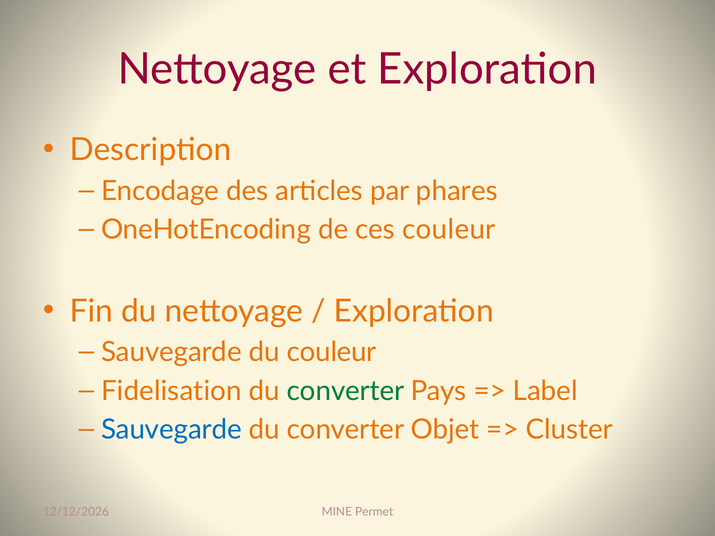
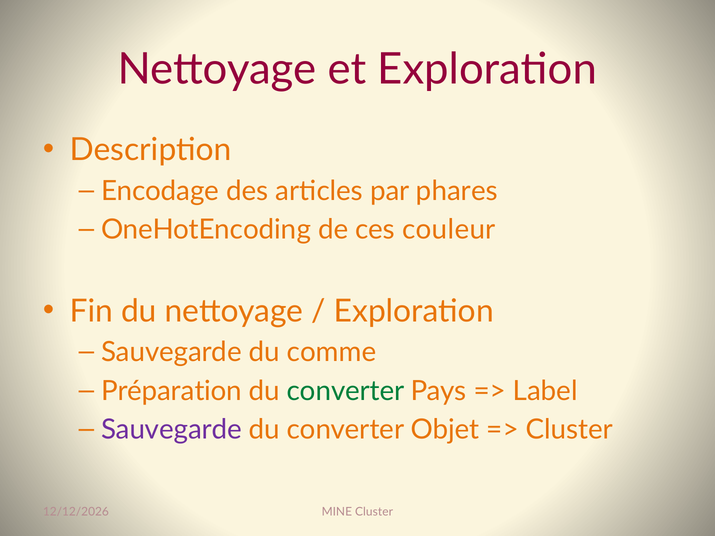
du couleur: couleur -> comme (332, 352)
Fidelisation: Fidelisation -> Préparation (171, 391)
Sauvegarde colour: blue -> purple (171, 430)
MINE Permet: Permet -> Cluster (374, 512)
